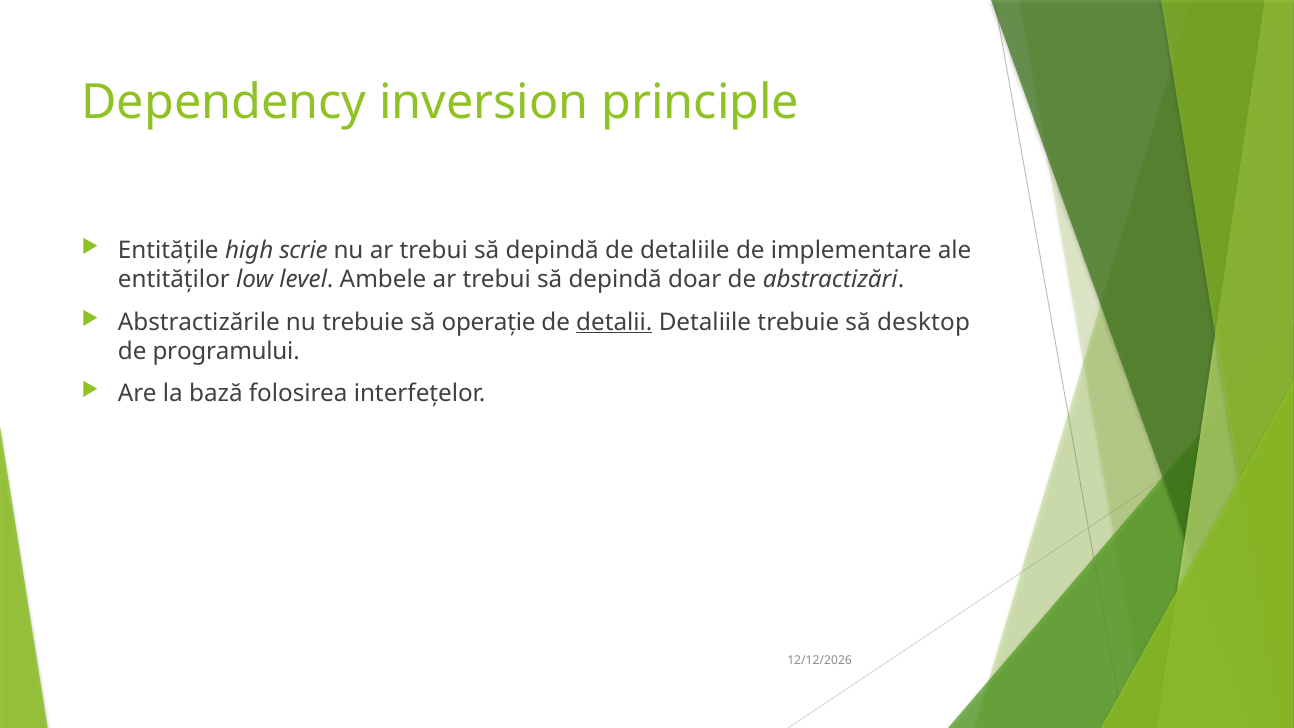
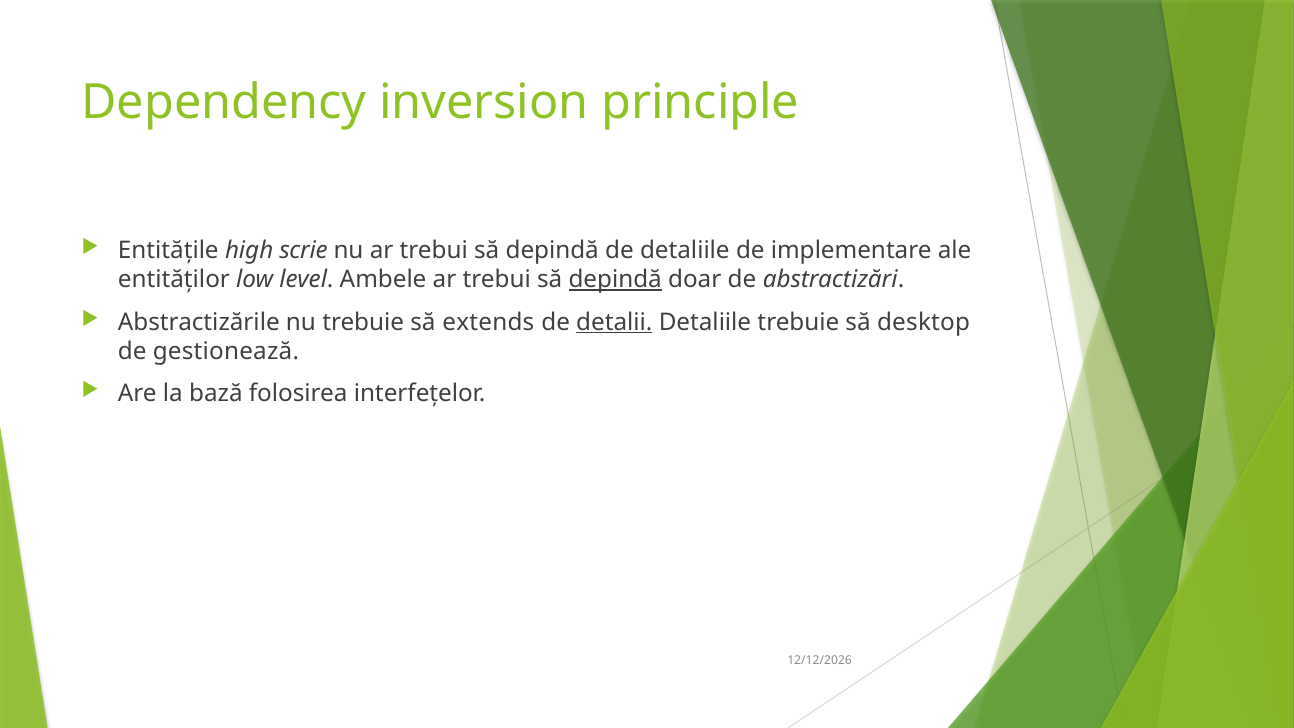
depindă underline: none -> present (615, 280)
operație: operație -> extends (488, 322)
programului: programului -> gestionează (226, 351)
